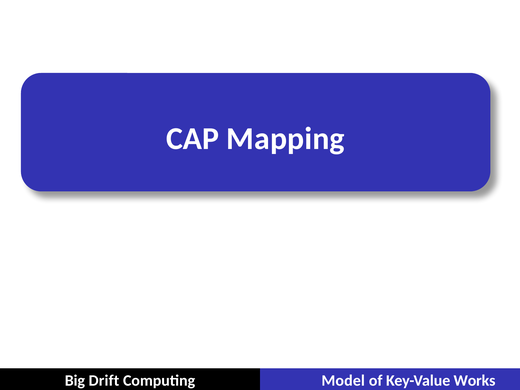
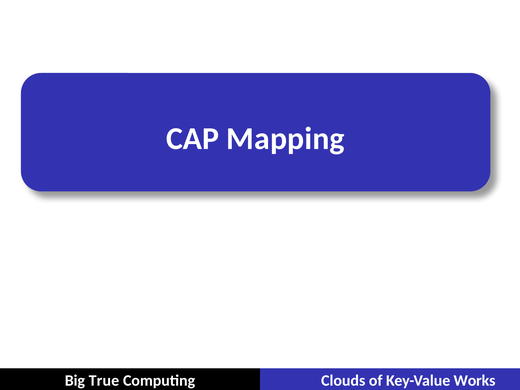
Drift: Drift -> True (104, 380)
Model: Model -> Clouds (343, 381)
